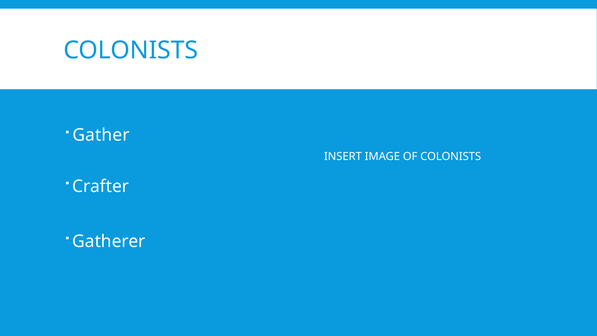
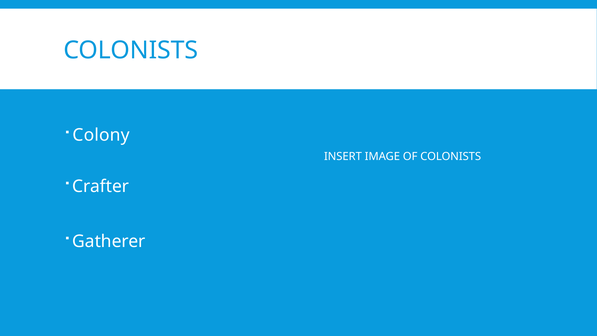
Gather: Gather -> Colony (101, 135)
